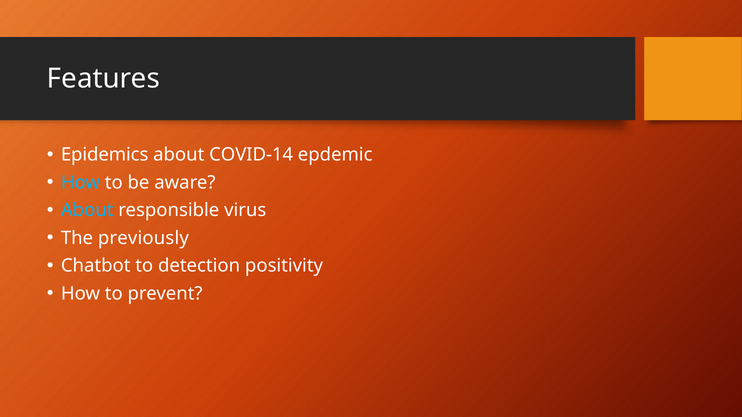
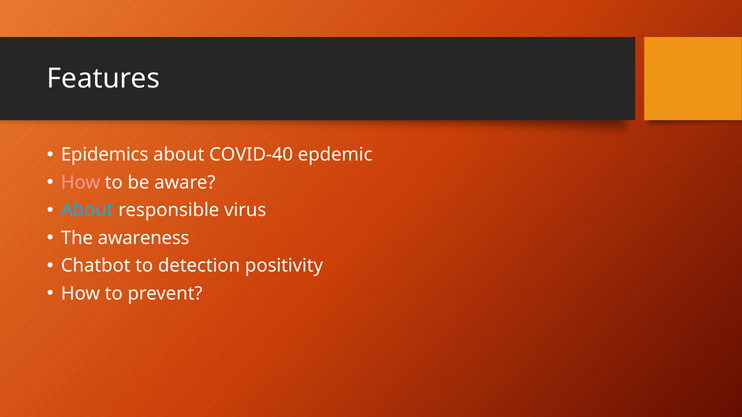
COVID-14: COVID-14 -> COVID-40 (251, 155)
How colour: light blue -> pink (81, 183)
previously: previously -> awareness (144, 238)
